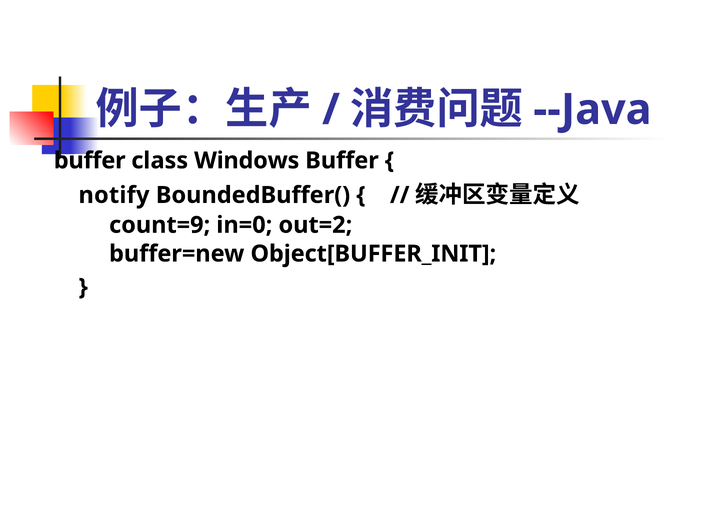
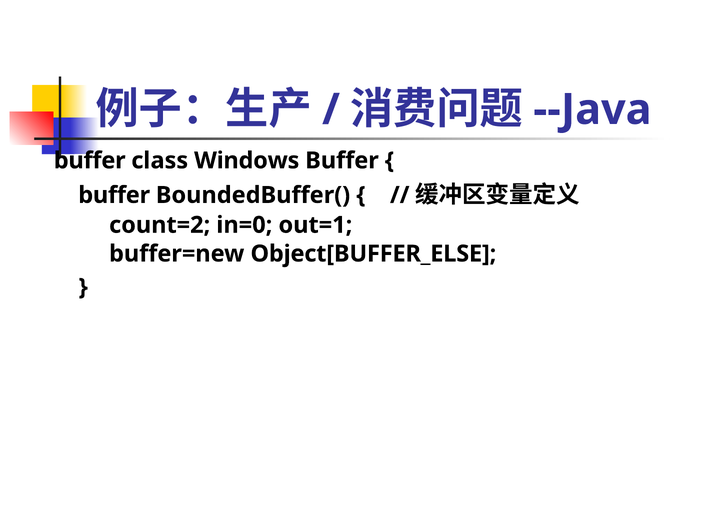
notify: notify -> buffer (114, 195)
count=9: count=9 -> count=2 (160, 225)
out=2: out=2 -> out=1 (315, 225)
Object[BUFFER_INIT: Object[BUFFER_INIT -> Object[BUFFER_ELSE (373, 254)
